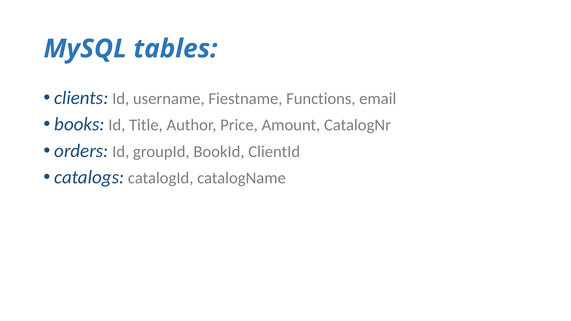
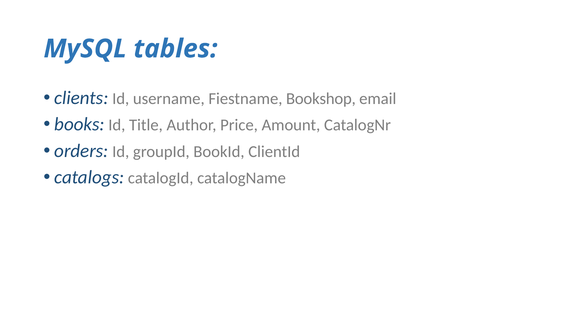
Functions: Functions -> Bookshop (321, 99)
